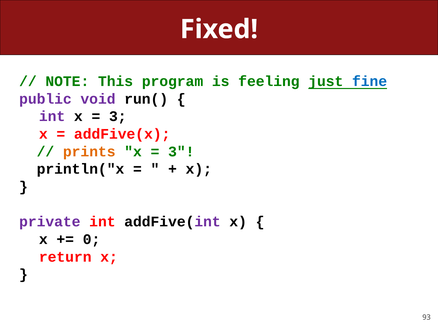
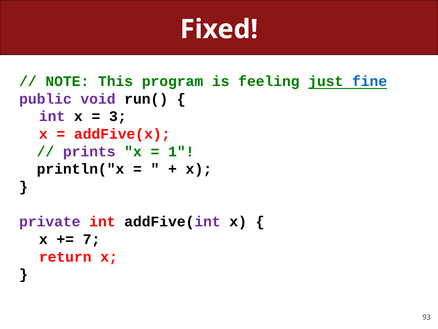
prints colour: orange -> purple (89, 151)
3: 3 -> 1 (181, 151)
0: 0 -> 7 (92, 239)
